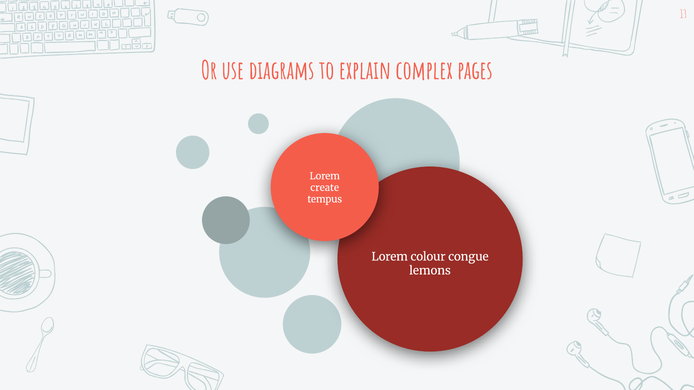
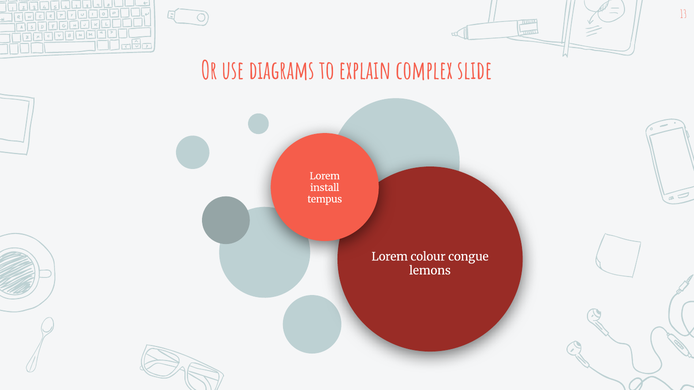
pages: pages -> slide (475, 71)
create: create -> install (325, 188)
